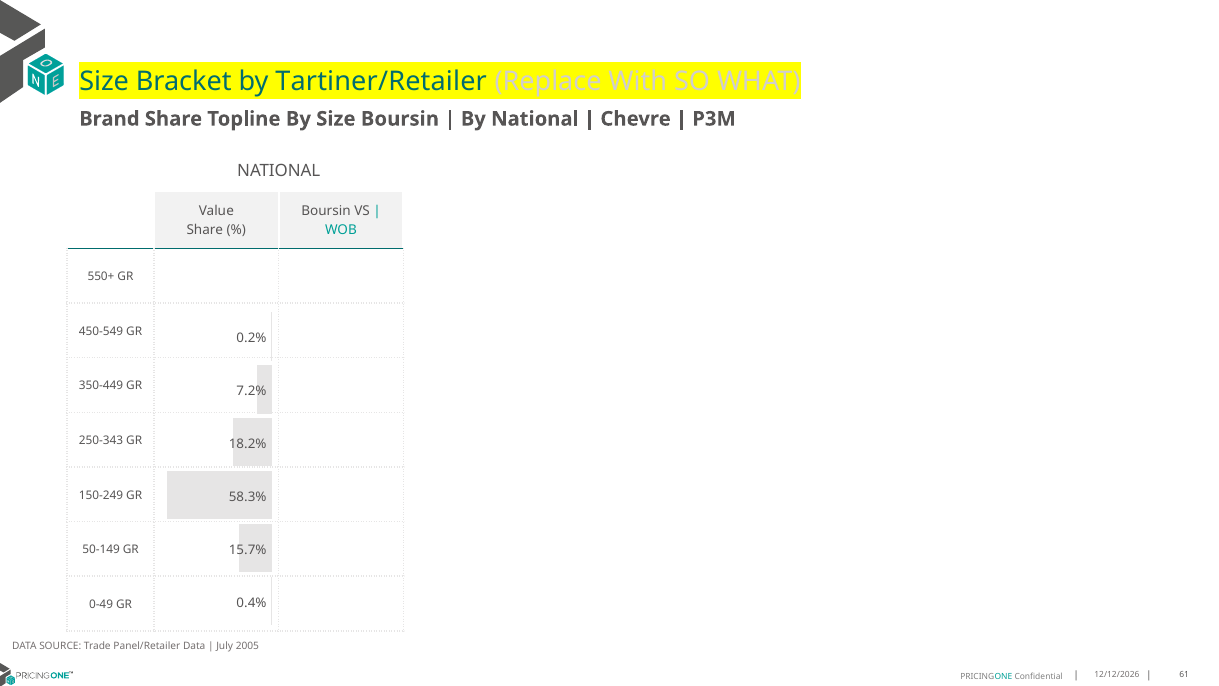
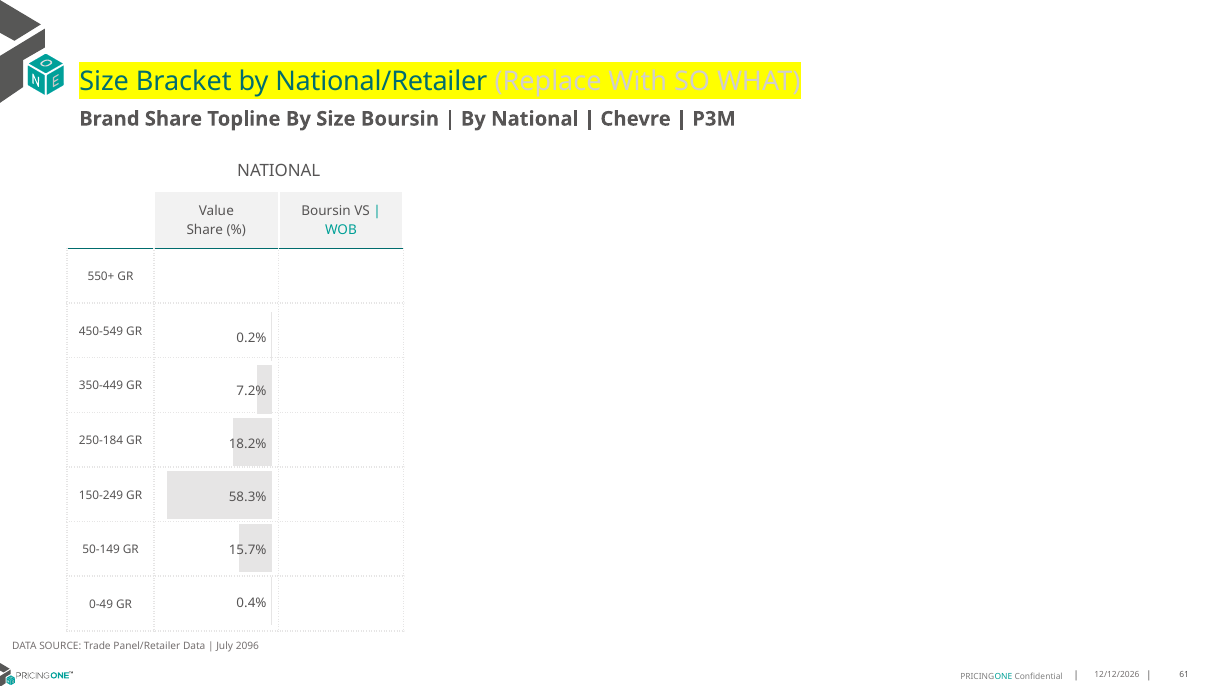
Tartiner/Retailer: Tartiner/Retailer -> National/Retailer (381, 82)
250-343: 250-343 -> 250-184 (101, 440)
2005: 2005 -> 2096 (247, 646)
